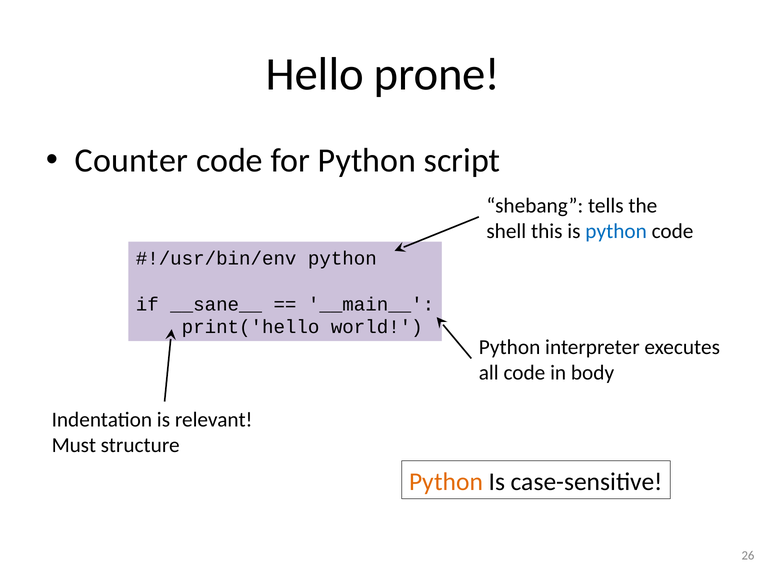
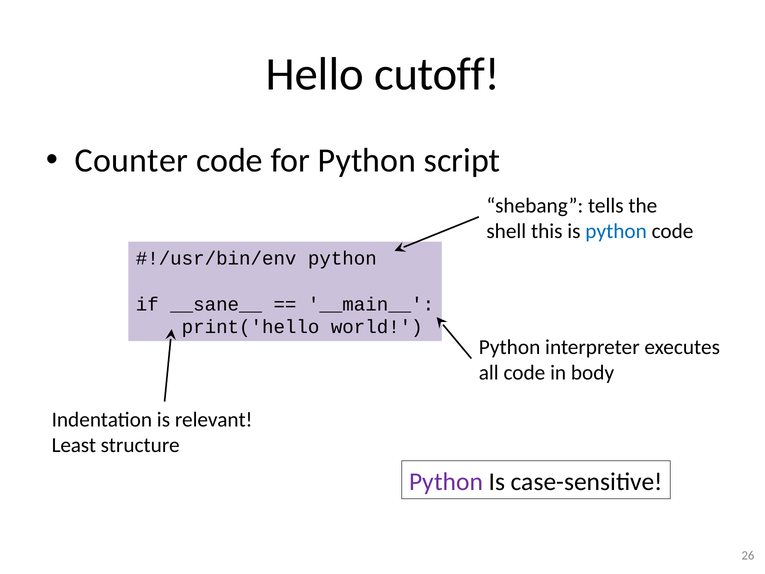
prone: prone -> cutoff (437, 74)
Must: Must -> Least (74, 445)
Python colour: orange -> purple (446, 481)
